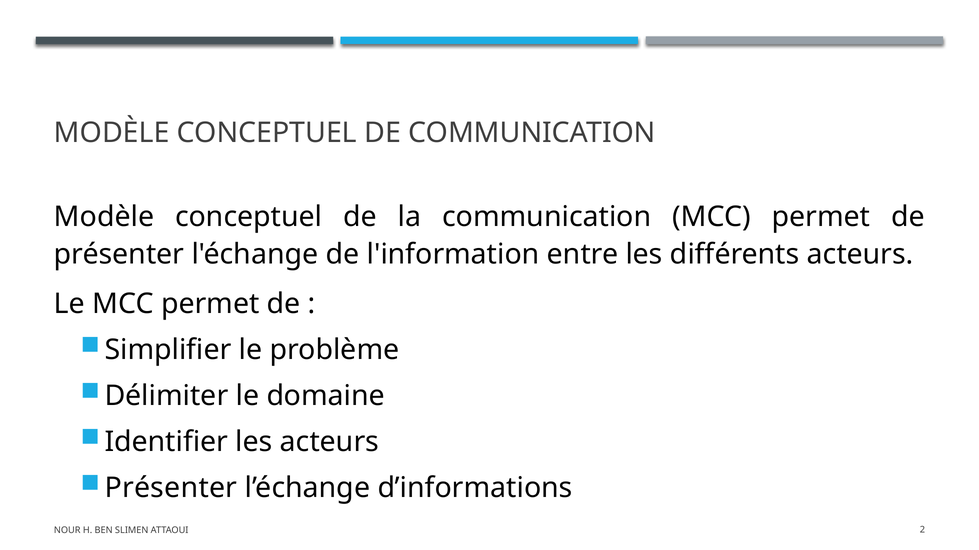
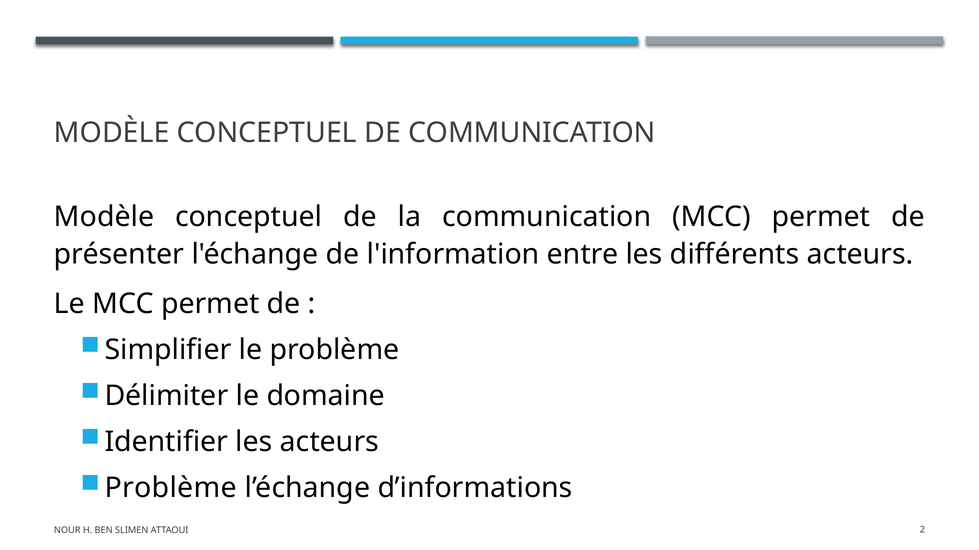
Présenter: Présenter -> Problème (171, 489)
